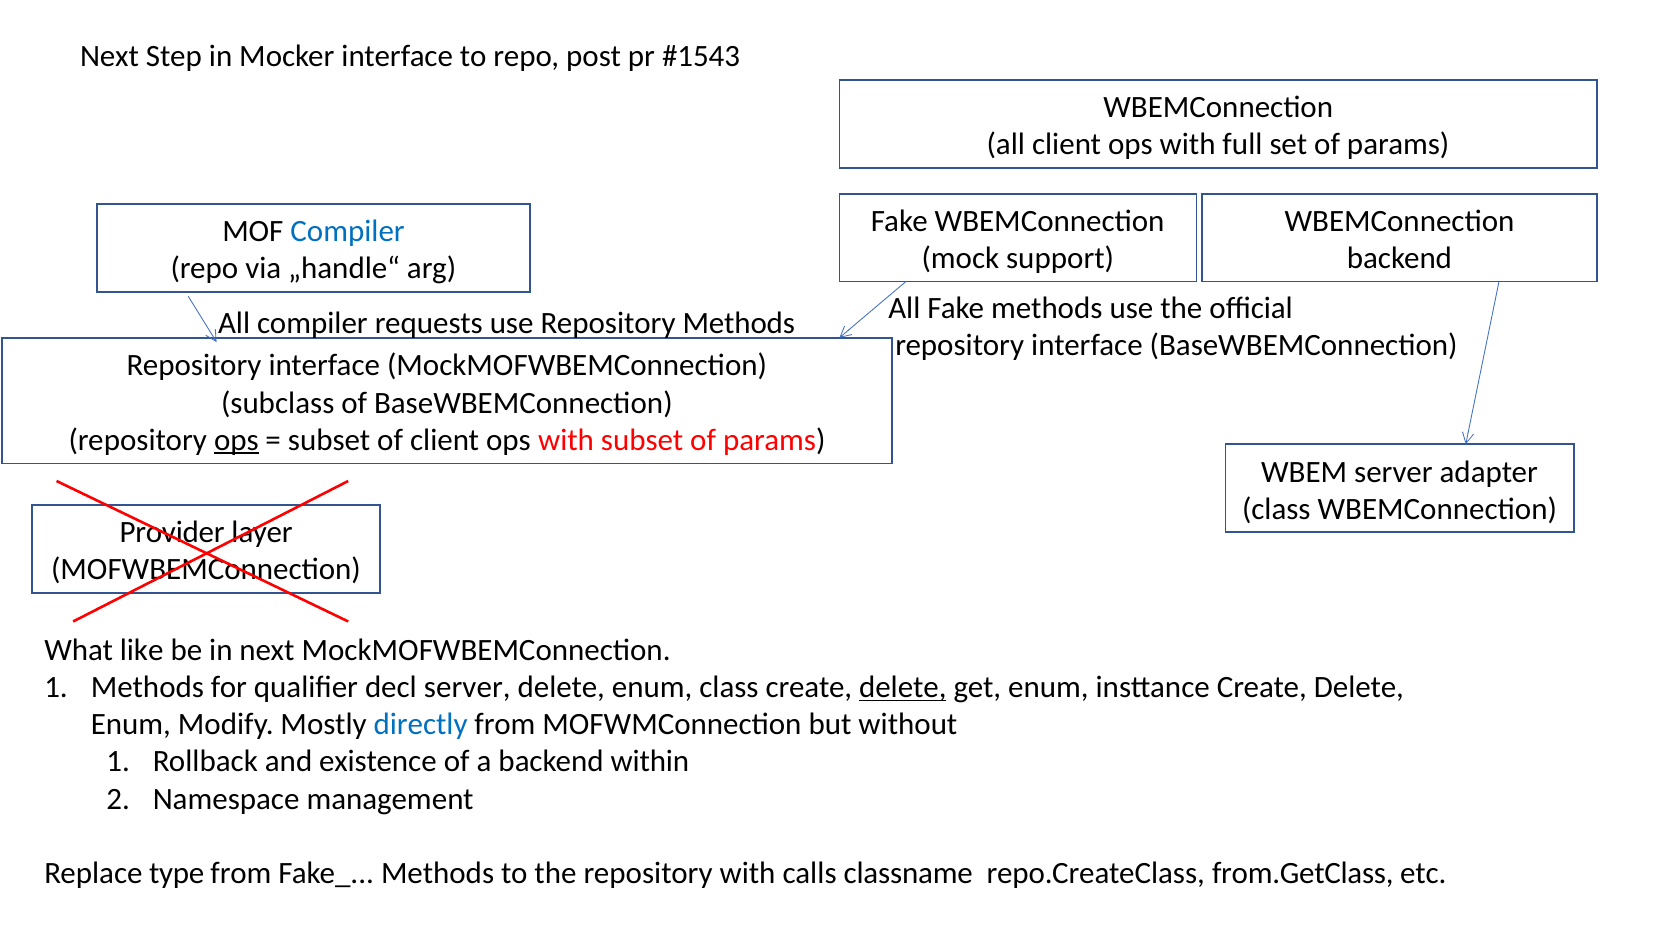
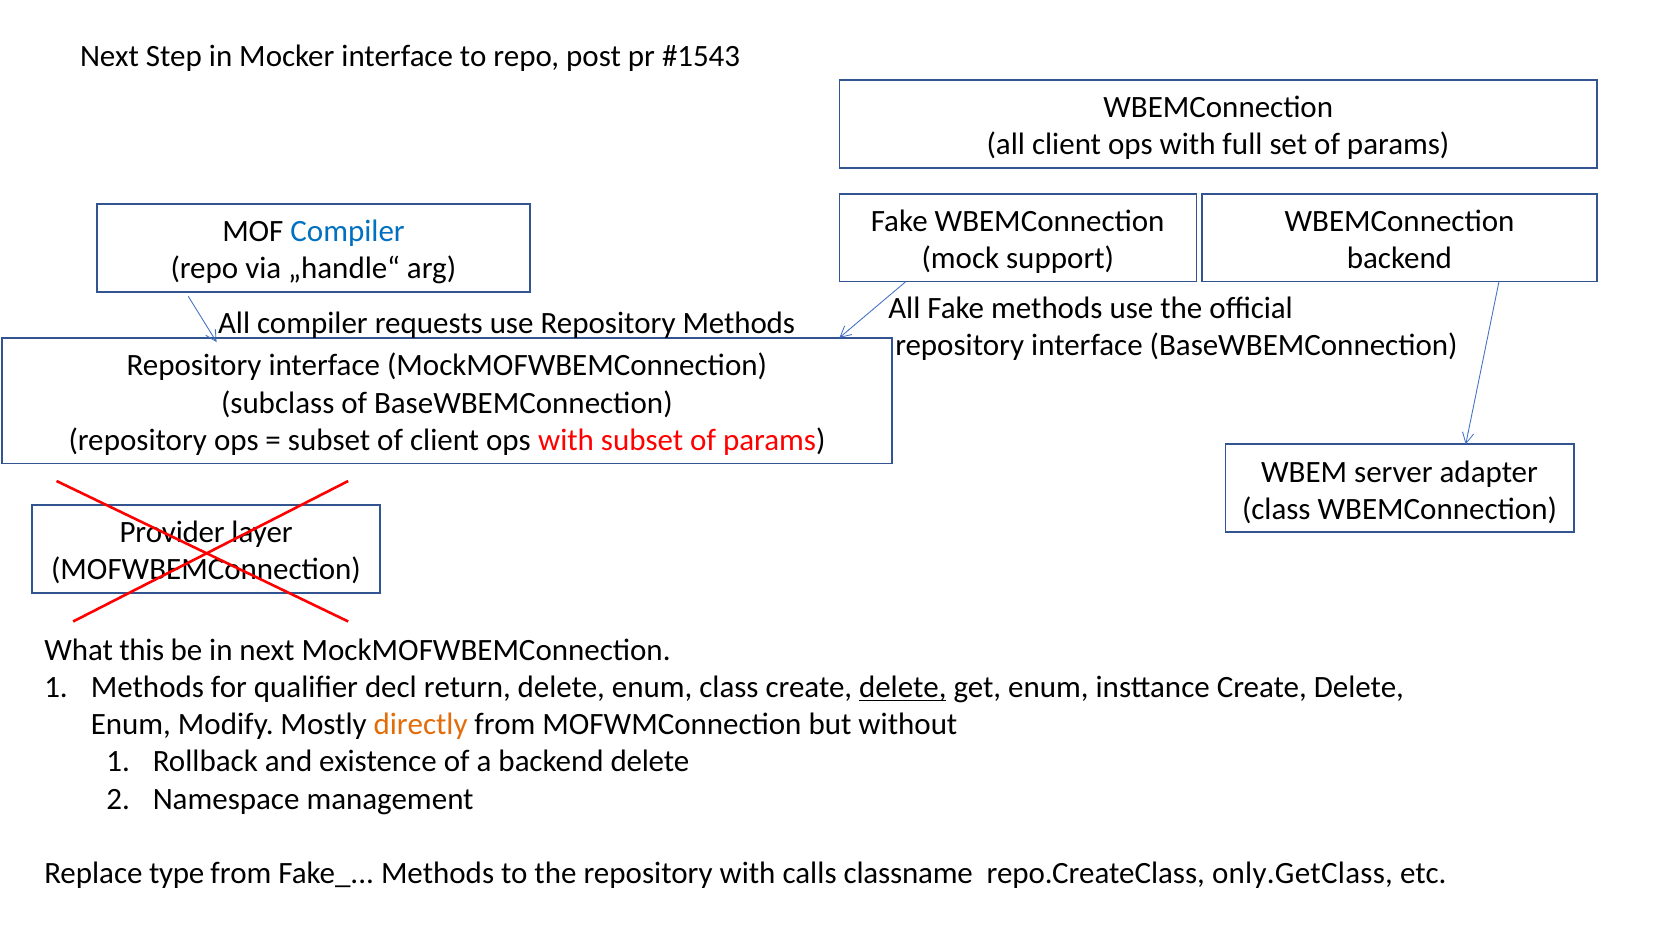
ops underline: present -> none (236, 440)
like: like -> this (142, 650)
decl server: server -> return (467, 687)
directly colour: blue -> orange (421, 725)
backend within: within -> delete (650, 762)
from.GetClass: from.GetClass -> only.GetClass (1302, 874)
